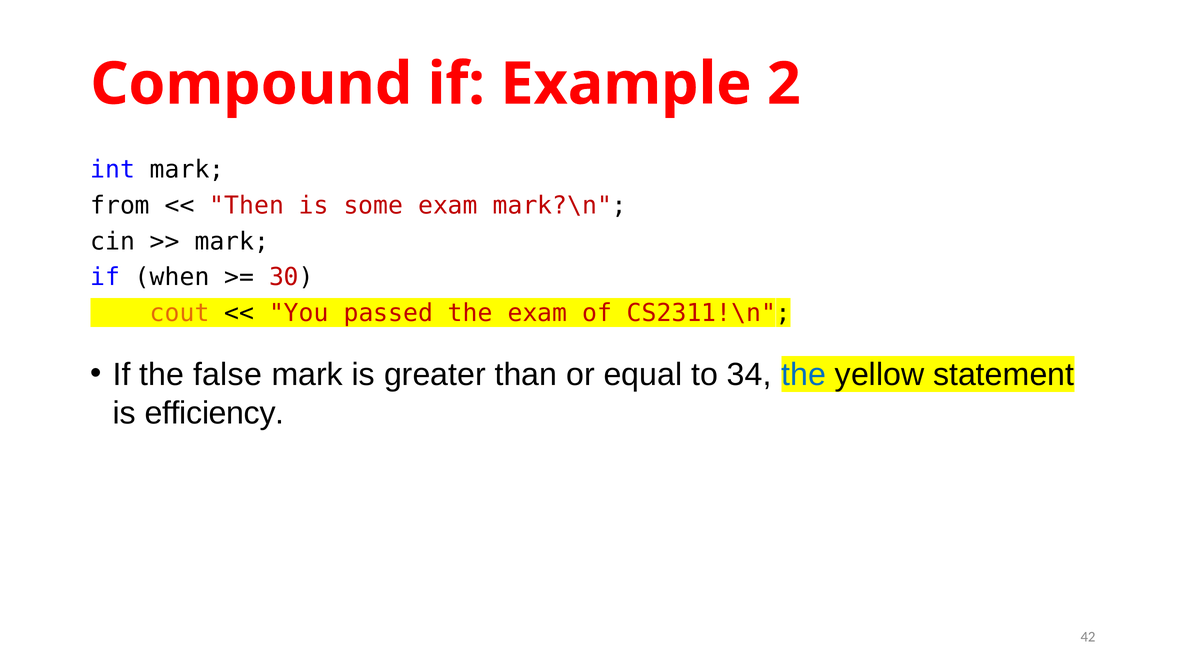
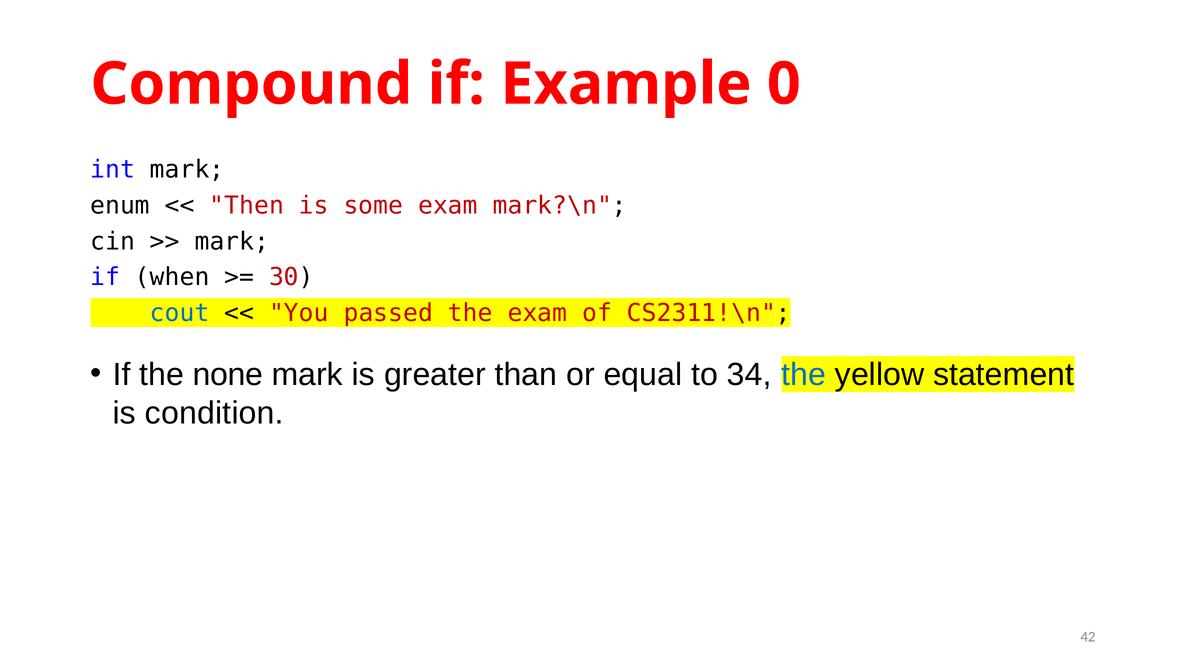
2: 2 -> 0 (784, 84)
from: from -> enum (120, 206)
cout colour: orange -> blue (180, 313)
false: false -> none (228, 374)
efficiency: efficiency -> condition (214, 413)
